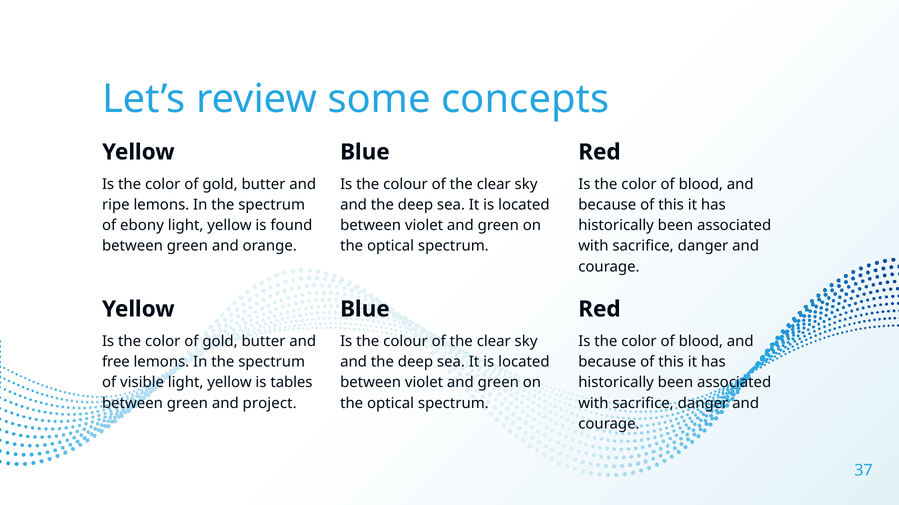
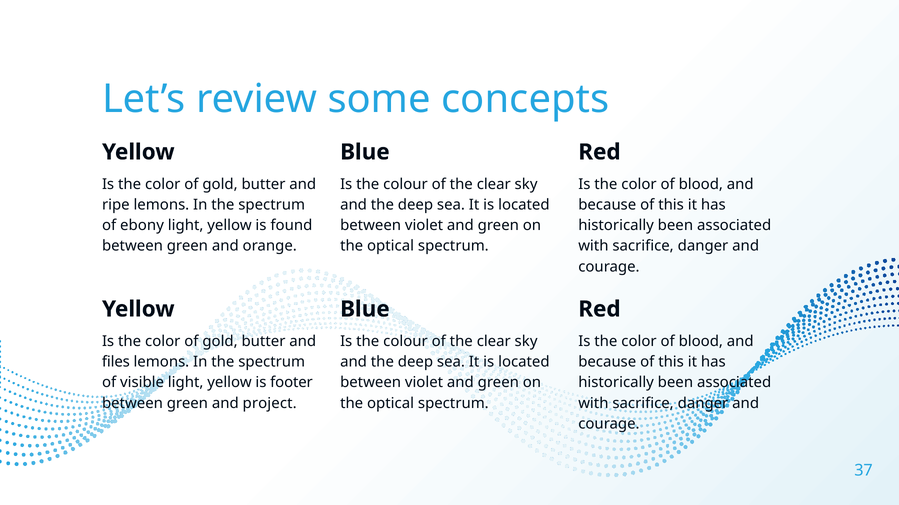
free: free -> files (116, 362)
tables: tables -> footer (292, 383)
